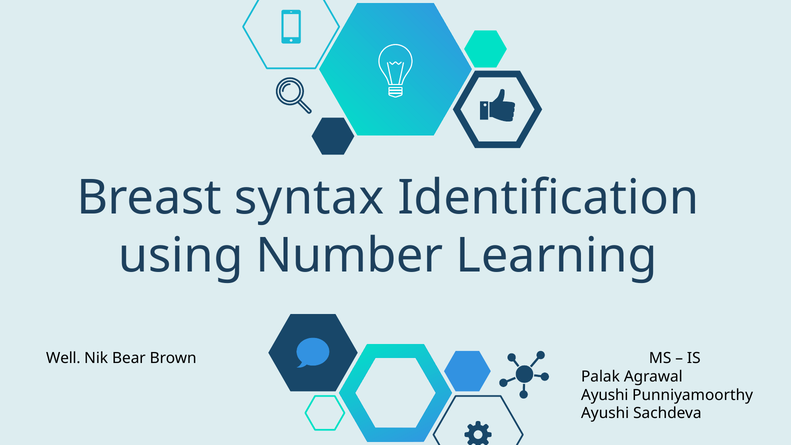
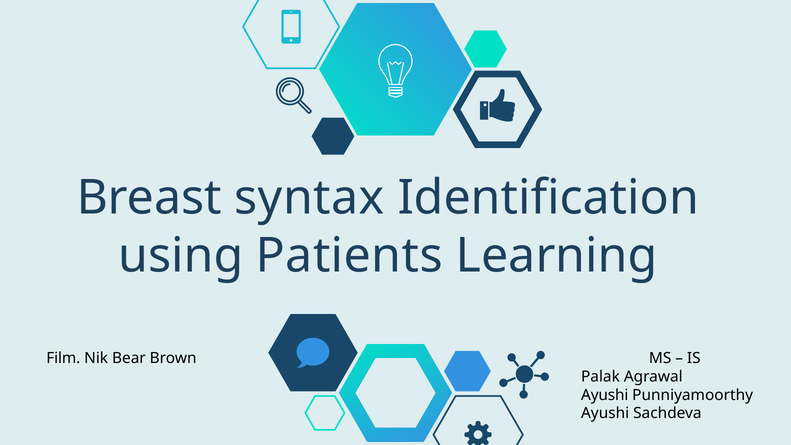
Number: Number -> Patients (349, 256)
Well: Well -> Film (63, 358)
